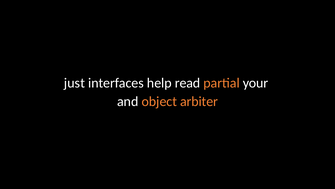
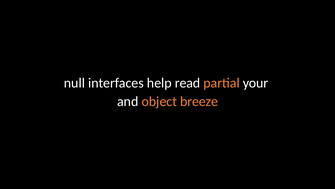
just: just -> null (74, 83)
arbiter: arbiter -> breeze (199, 101)
